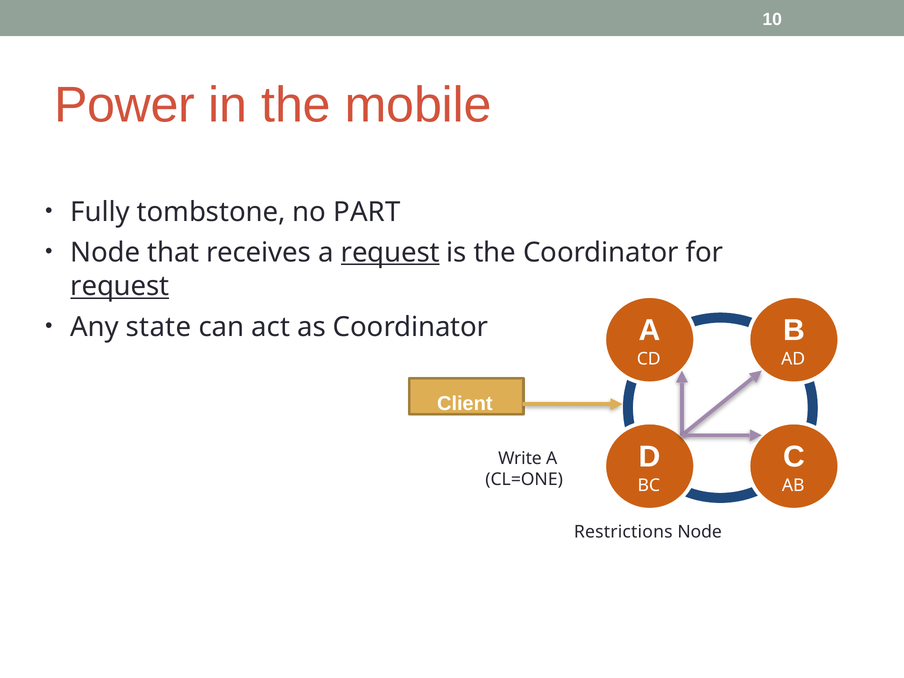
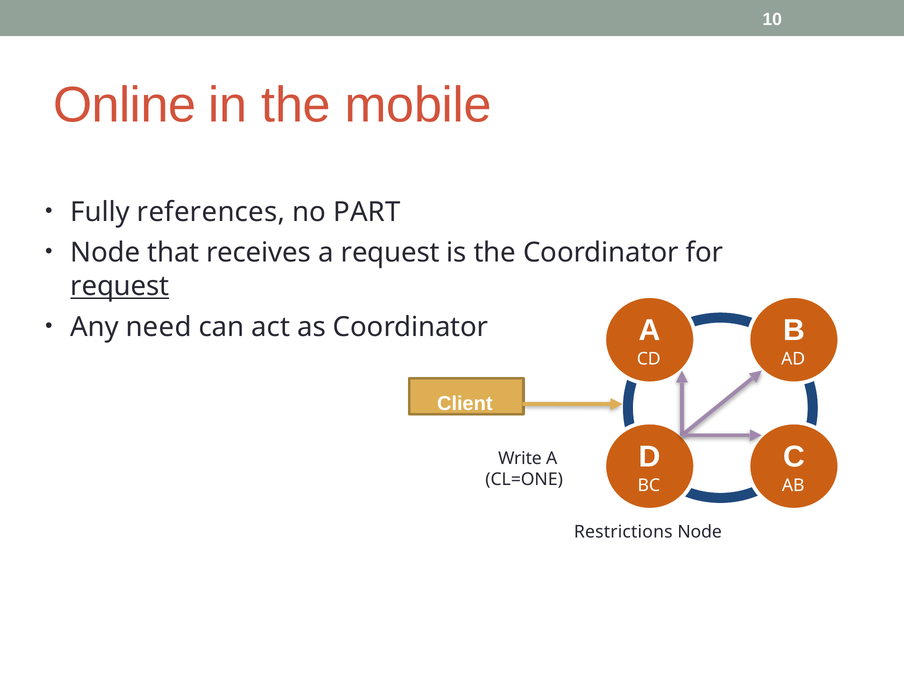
Power: Power -> Online (125, 105)
tombstone: tombstone -> references (211, 212)
request underline: present -> none (390, 253)
state: state -> need (159, 327)
